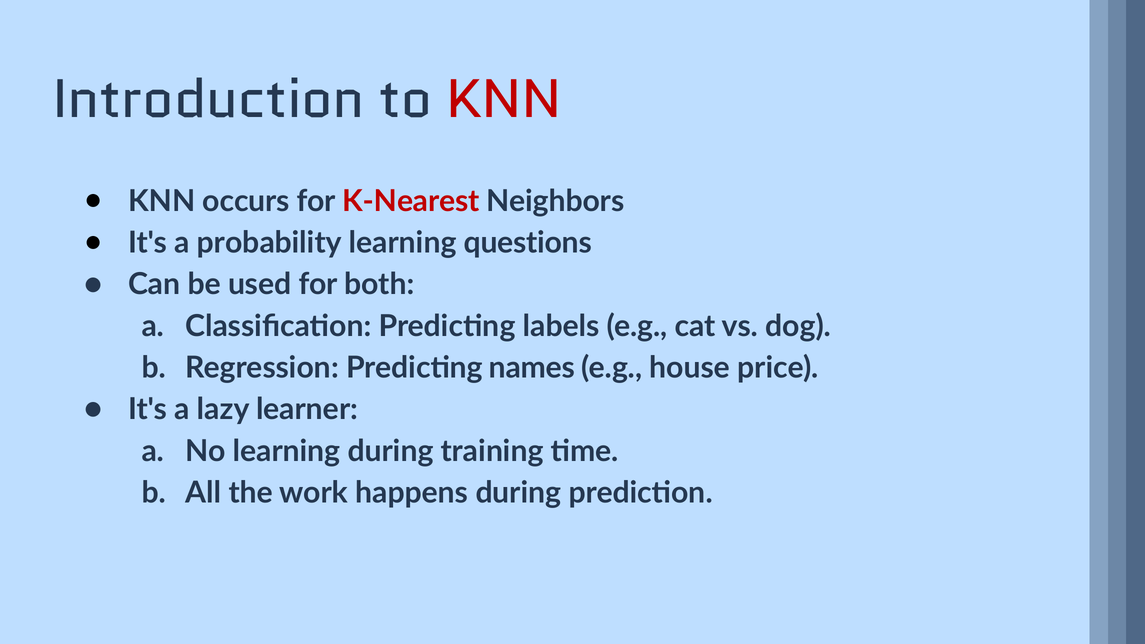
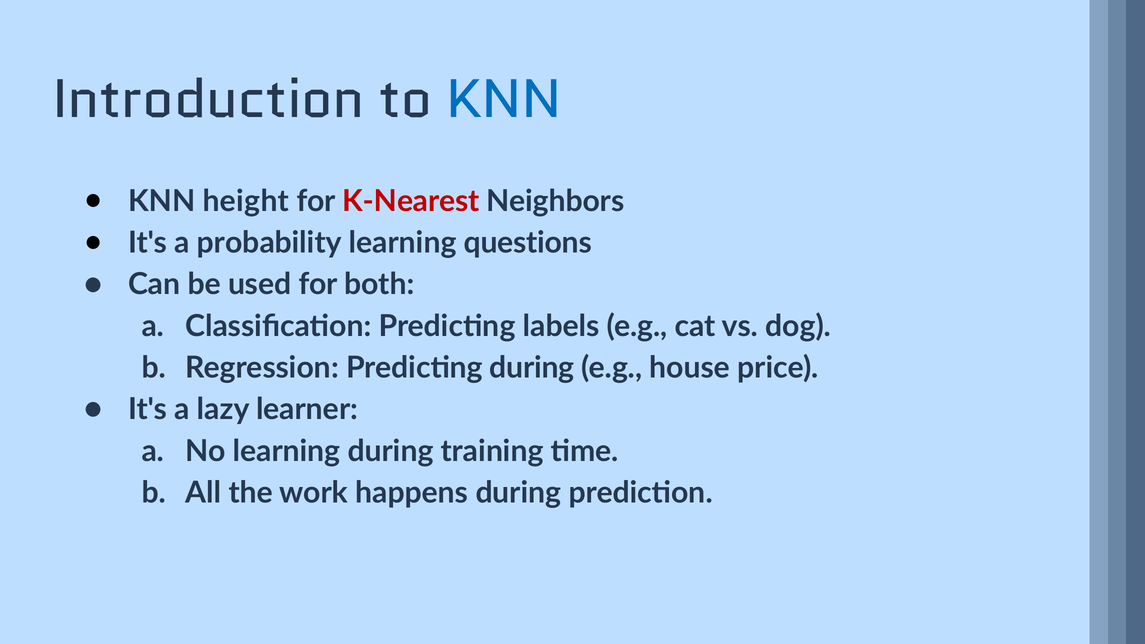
KNN colour: red -> blue (504, 99)
occurs: occurs -> height (246, 201)
Predicting names: names -> during (532, 368)
